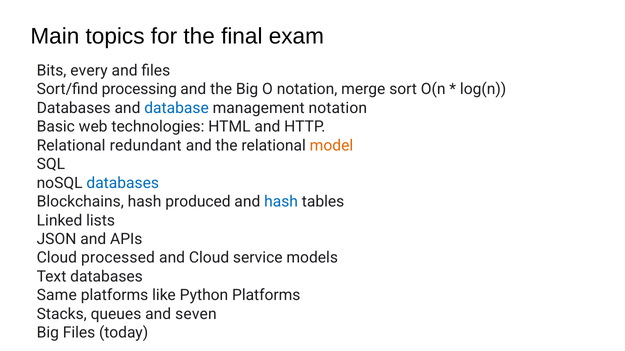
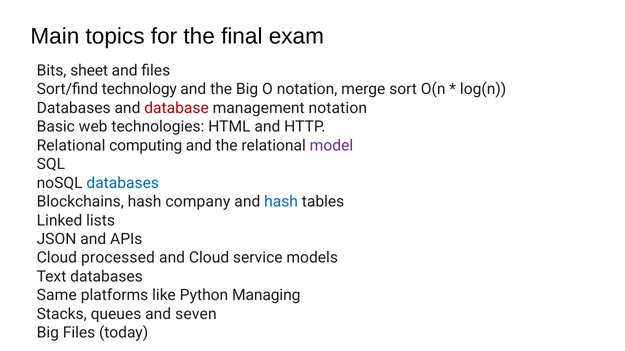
every: every -> sheet (89, 71)
processing: processing -> technology (139, 89)
database colour: blue -> red (177, 108)
redundant: redundant -> computing (146, 146)
model colour: orange -> purple (331, 146)
produced: produced -> company (198, 202)
Python Platforms: Platforms -> Managing (266, 296)
